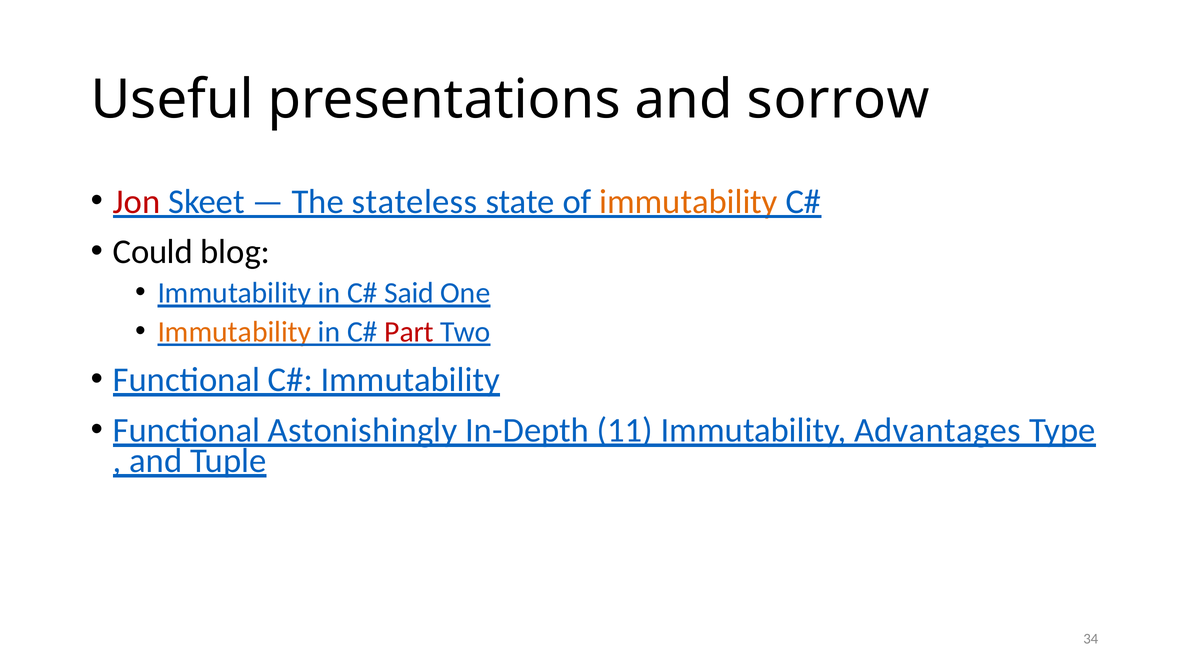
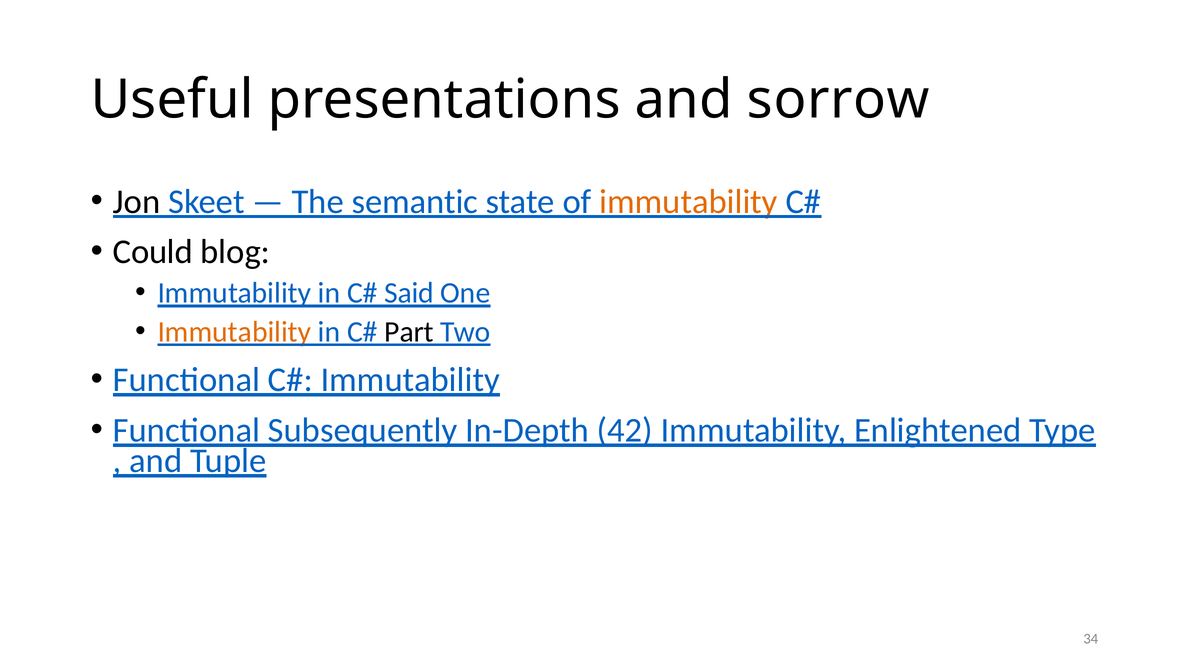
Jon colour: red -> black (137, 202)
stateless: stateless -> semantic (415, 202)
Part colour: red -> black (409, 332)
Astonishingly: Astonishingly -> Subsequently (363, 430)
11: 11 -> 42 (625, 430)
Advantages: Advantages -> Enlightened (938, 430)
